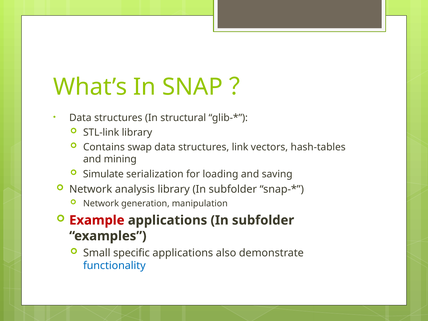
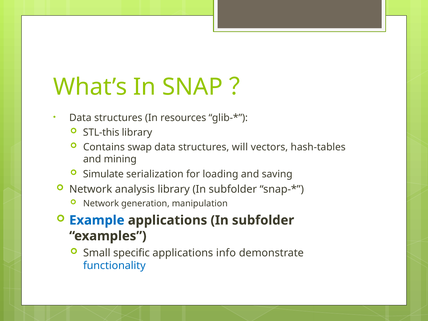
structural: structural -> resources (183, 118)
STL-link: STL-link -> STL-this (101, 132)
link: link -> will (240, 147)
Example colour: red -> blue (97, 220)
also: also -> info (226, 253)
